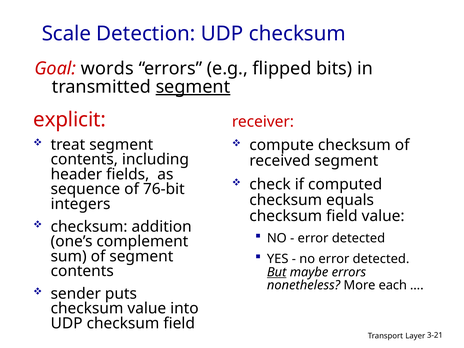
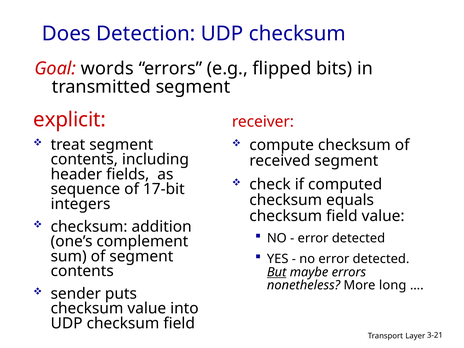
Scale: Scale -> Does (66, 34)
segment underline: present -> none (193, 87)
76-bit: 76-bit -> 17-bit (164, 189)
each: each -> long (393, 285)
